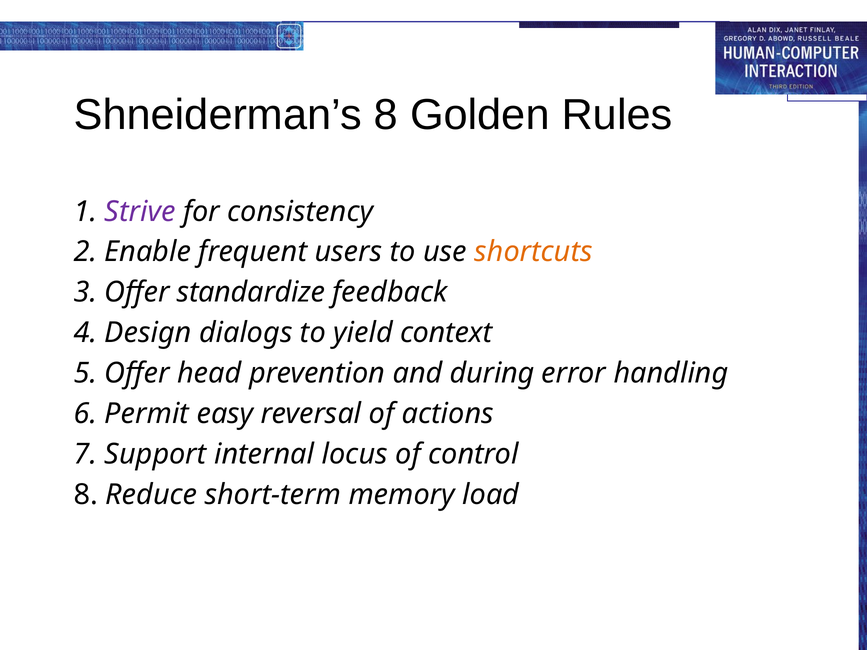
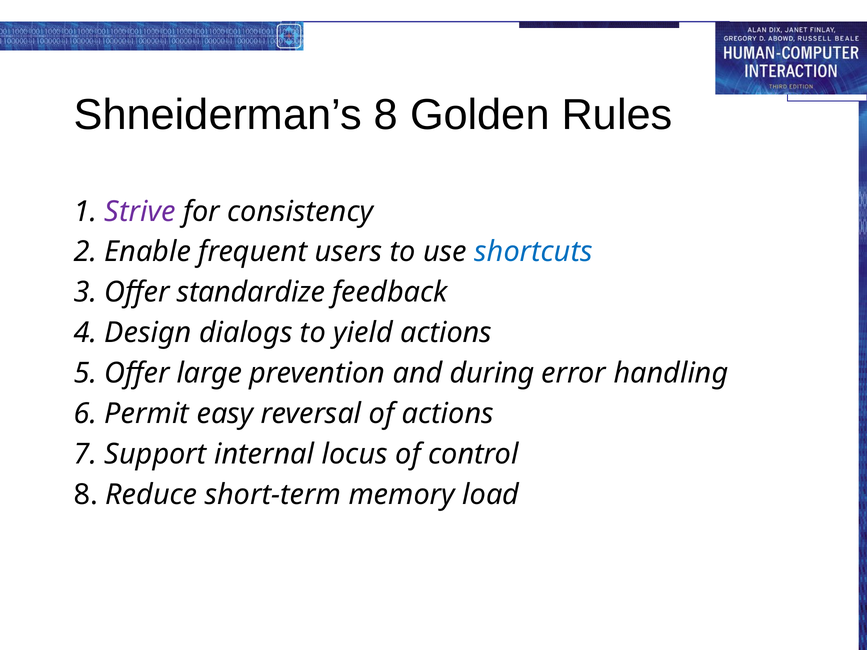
shortcuts colour: orange -> blue (534, 252)
yield context: context -> actions (446, 333)
head: head -> large (210, 373)
